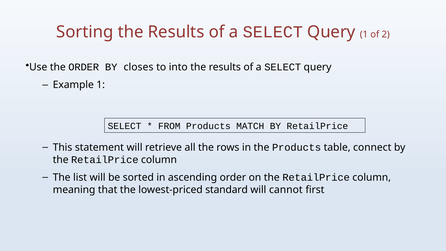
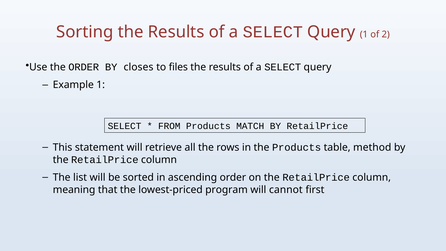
into: into -> files (178, 67)
connect: connect -> method (372, 147)
standard: standard -> program (227, 190)
